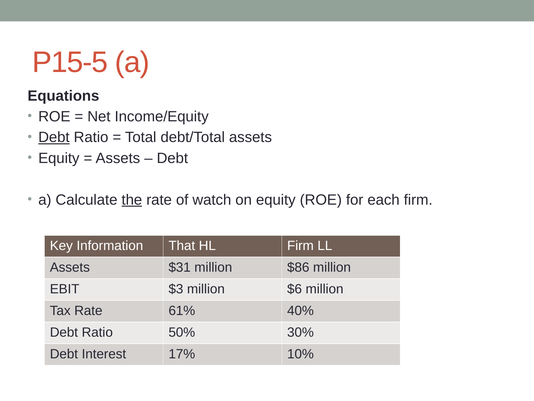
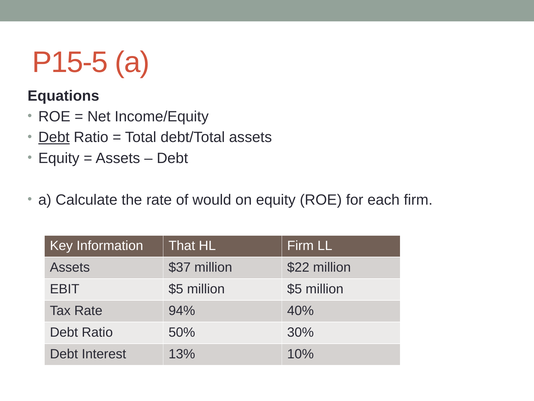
the underline: present -> none (132, 200)
watch: watch -> would (212, 200)
$31: $31 -> $37 (180, 267)
$86: $86 -> $22 (298, 267)
EBIT $3: $3 -> $5 (176, 289)
million $6: $6 -> $5 (295, 289)
61%: 61% -> 94% (182, 310)
17%: 17% -> 13% (182, 354)
